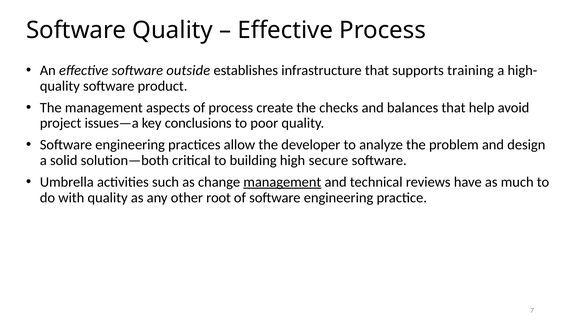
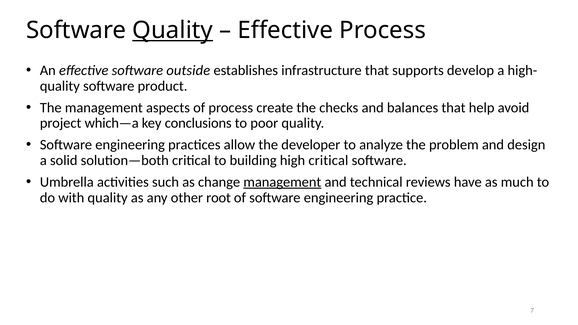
Quality underline: none -> present (173, 30)
training: training -> develop (471, 70)
issues—a: issues—a -> which—a (112, 123)
high secure: secure -> critical (328, 160)
